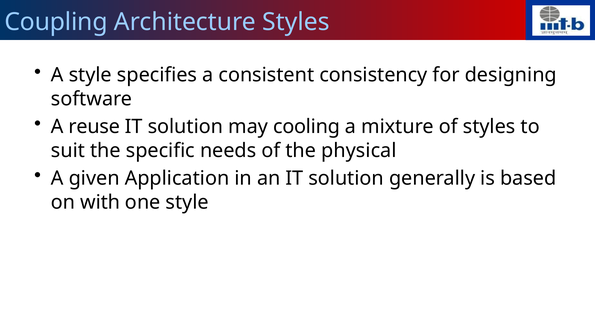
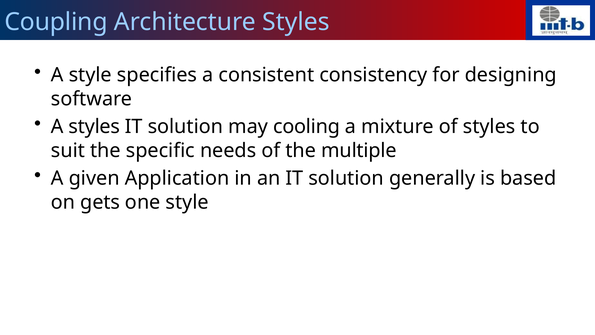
A reuse: reuse -> styles (94, 127)
physical: physical -> multiple (359, 150)
with: with -> gets (100, 202)
